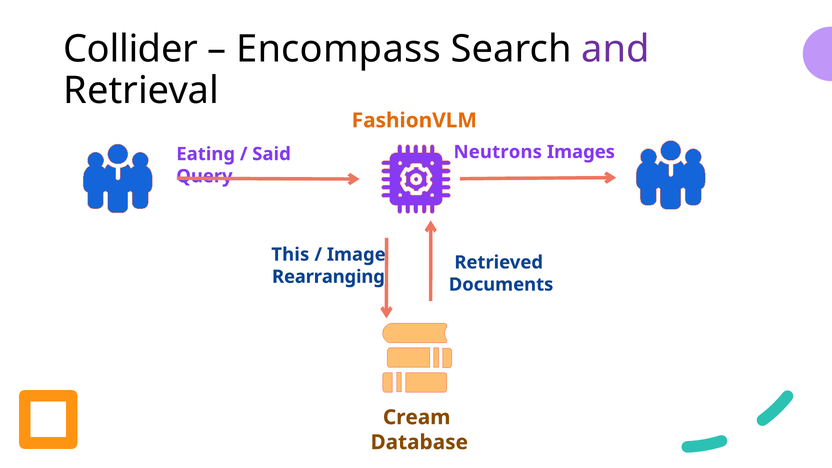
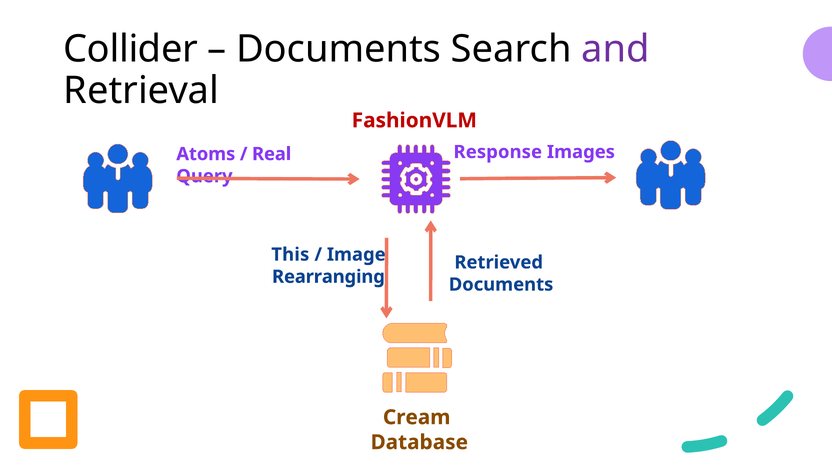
Encompass: Encompass -> Documents (339, 49)
FashionVLM colour: orange -> red (414, 120)
Neutrons: Neutrons -> Response (498, 152)
Eating: Eating -> Atoms (206, 154)
Said: Said -> Real (272, 154)
